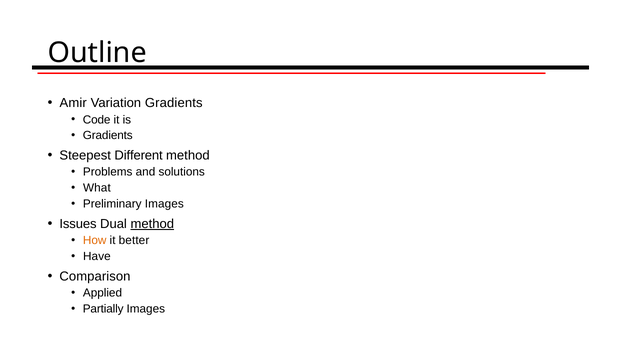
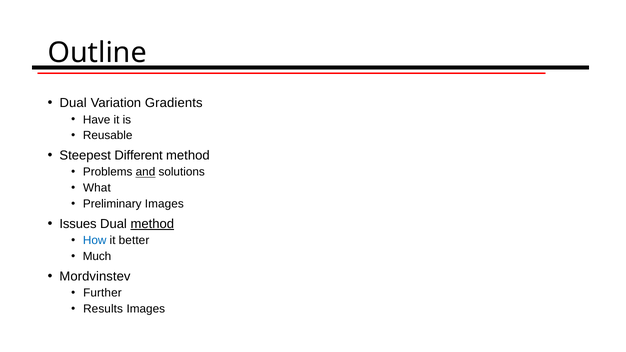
Amir: Amir -> Dual (73, 103)
Code: Code -> Have (97, 120)
Gradients: Gradients -> Reusable (108, 136)
and underline: none -> present (146, 172)
How colour: orange -> blue (95, 241)
Have: Have -> Much (97, 257)
Comparison: Comparison -> Mordvinstev (95, 276)
Applied: Applied -> Further (102, 293)
Partially: Partially -> Results (103, 309)
